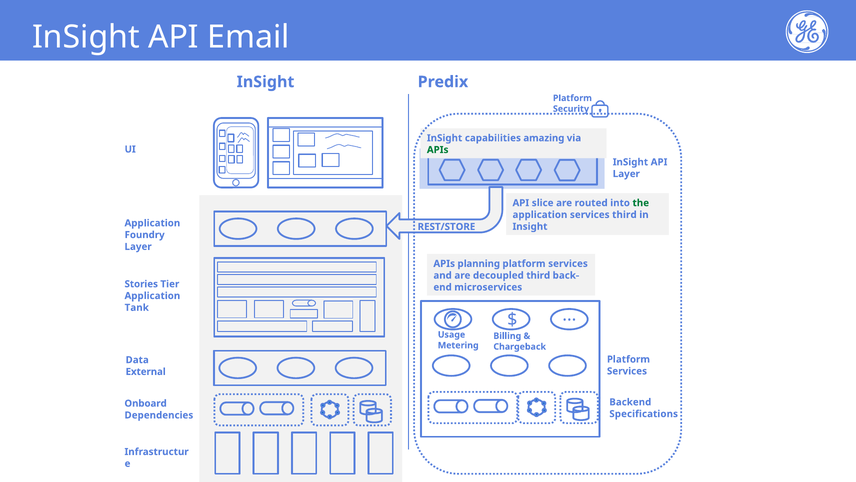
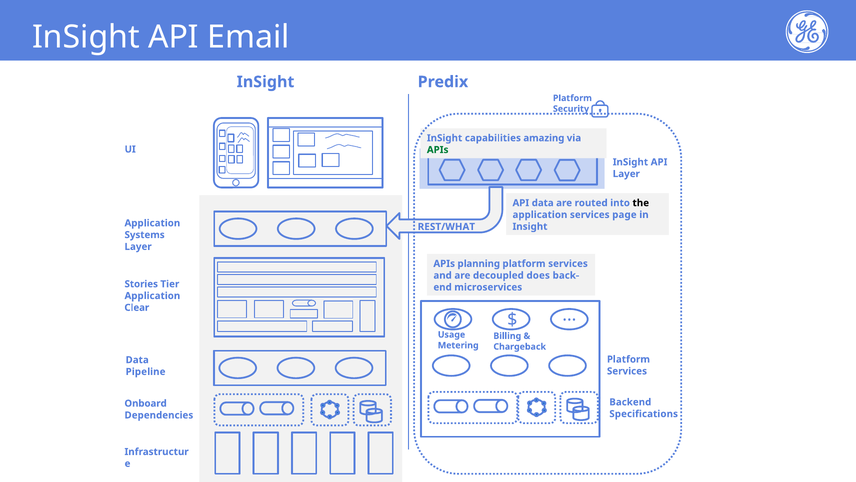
API slice: slice -> data (543, 203)
the colour: green -> black (641, 203)
services third: third -> page (624, 215)
REST/STORE: REST/STORE -> REST/WHAT (446, 227)
Foundry: Foundry -> Systems (145, 235)
decoupled third: third -> does (538, 275)
Tank: Tank -> Clear (137, 307)
External: External -> Pipeline (146, 371)
